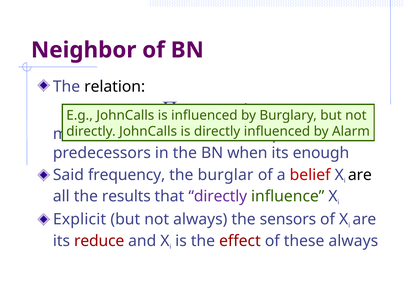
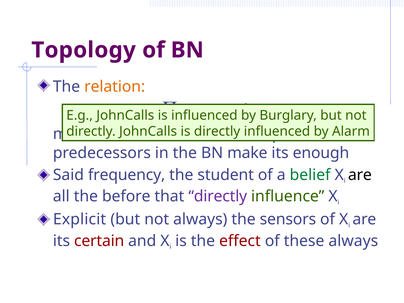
Neighbor: Neighbor -> Topology (84, 50)
relation colour: black -> orange (115, 87)
when: when -> make (247, 153)
burglar: burglar -> student (226, 175)
belief colour: red -> green (310, 175)
results: results -> before (126, 196)
reduce: reduce -> certain (99, 241)
